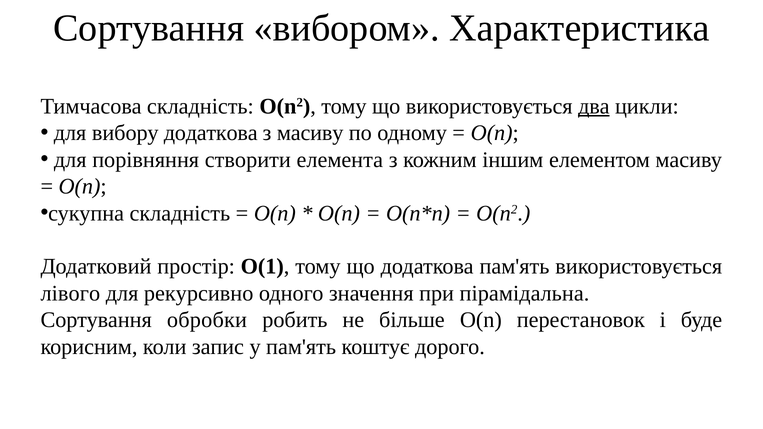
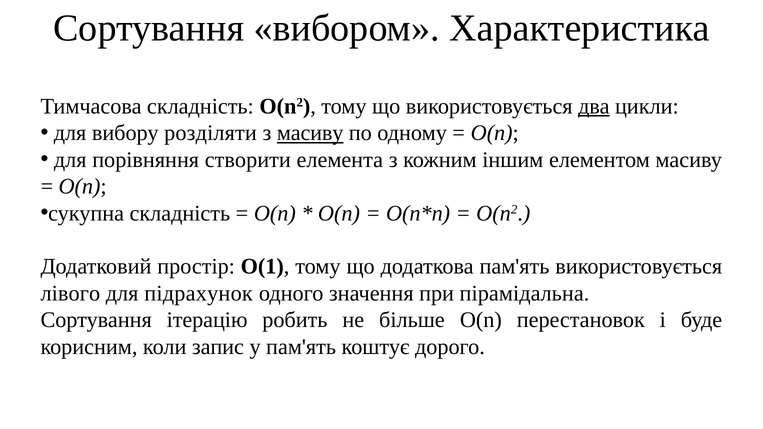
вибору додаткова: додаткова -> розділяти (211, 133)
масиву underline: none -> present (310, 133)
рекурсивно: рекурсивно -> підрахунок (199, 293)
обробки: обробки -> ітерацію (207, 320)
